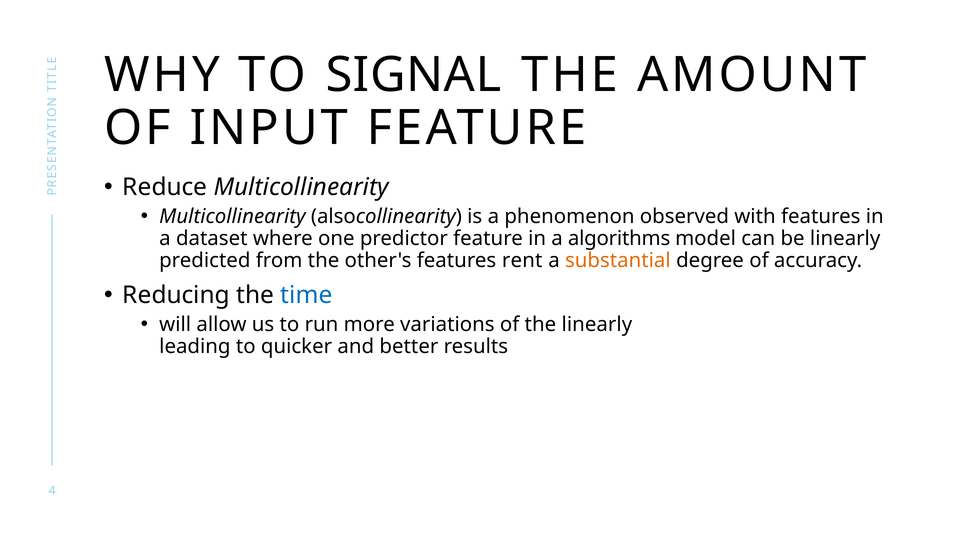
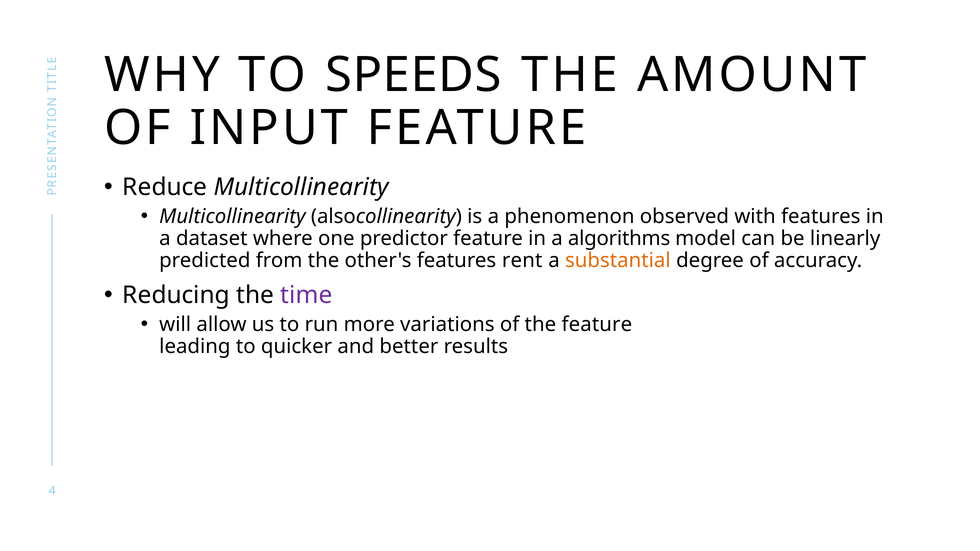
SIGNAL: SIGNAL -> SPEEDS (413, 75)
time colour: blue -> purple (306, 295)
the linearly: linearly -> feature (597, 324)
